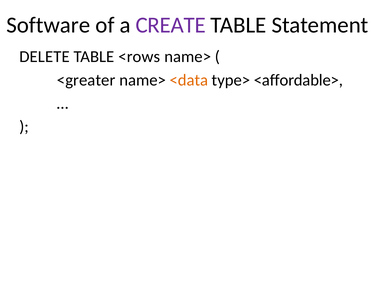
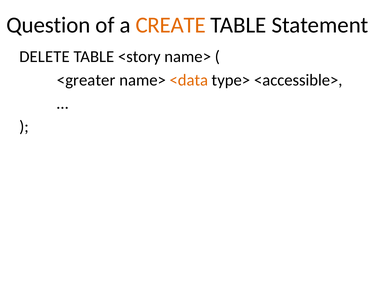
Software: Software -> Question (48, 25)
CREATE colour: purple -> orange (171, 25)
<rows: <rows -> <story (139, 57)
<affordable>: <affordable> -> <accessible> (298, 80)
